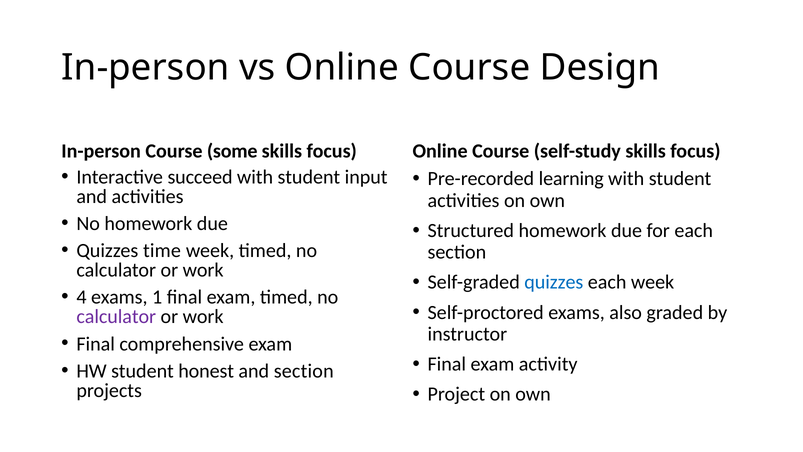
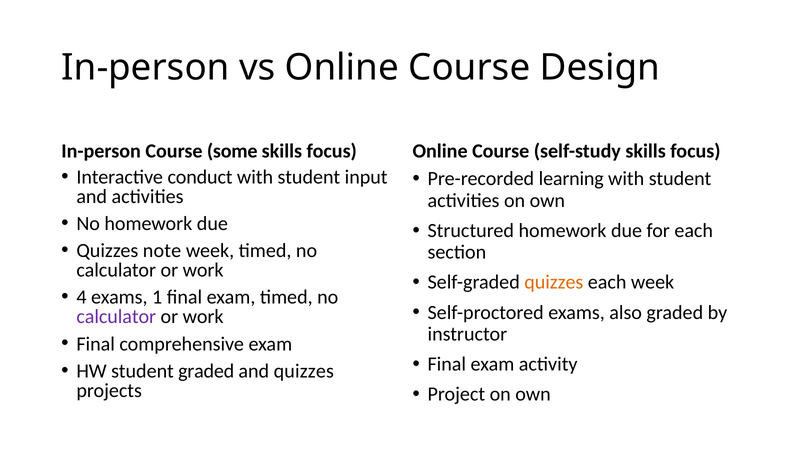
succeed: succeed -> conduct (200, 177)
time: time -> note (162, 251)
quizzes colour: blue -> orange (554, 282)
student honest: honest -> graded (206, 371)
and section: section -> quizzes (304, 371)
